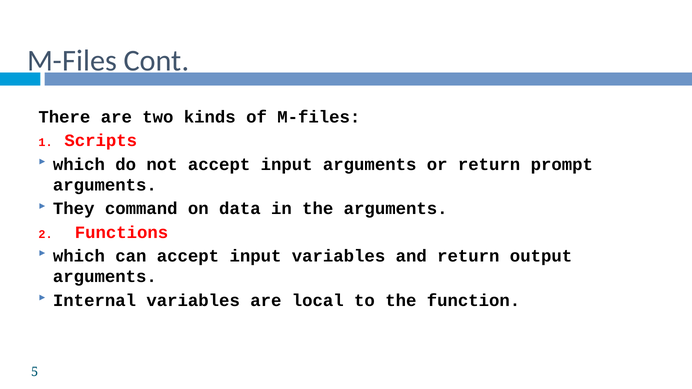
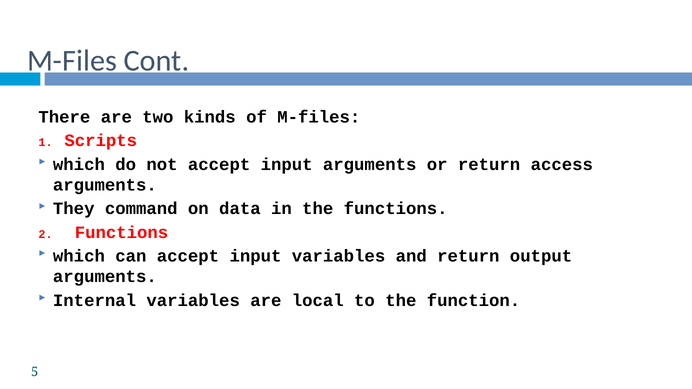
prompt: prompt -> access (562, 164)
the arguments: arguments -> functions (396, 209)
